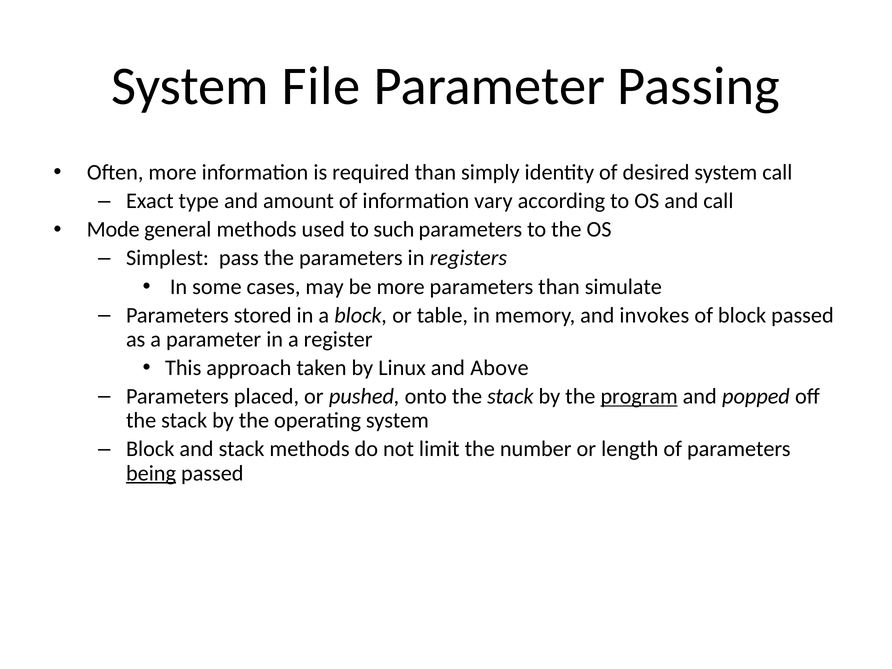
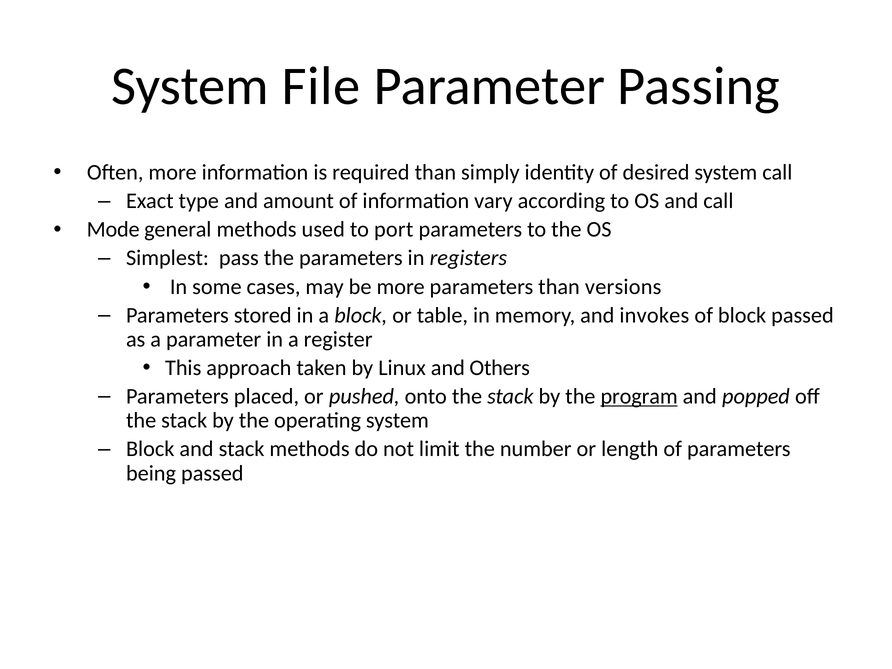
such: such -> port (394, 230)
simulate: simulate -> versions (623, 287)
Above: Above -> Others (500, 368)
being underline: present -> none (151, 473)
